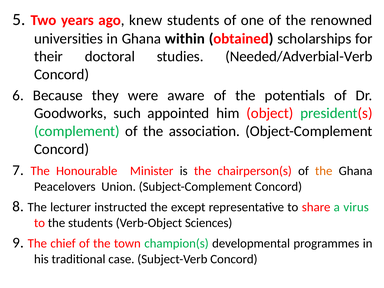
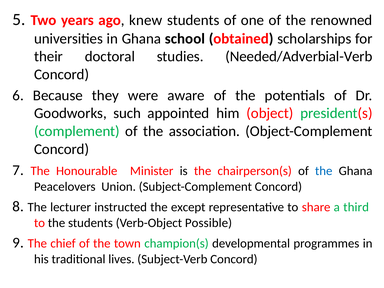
within: within -> school (185, 39)
the colour: orange -> blue (324, 171)
virus: virus -> third (356, 207)
Sciences: Sciences -> Possible (208, 223)
case: case -> lives (121, 259)
